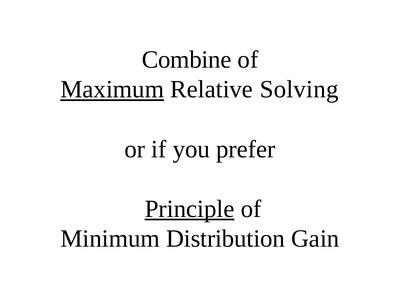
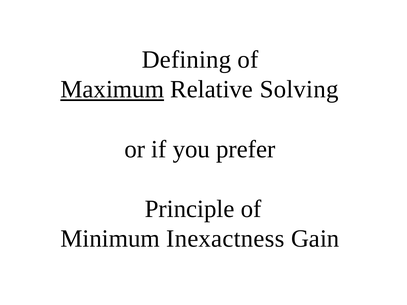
Combine: Combine -> Defining (186, 60)
Principle underline: present -> none (190, 209)
Distribution: Distribution -> Inexactness (225, 239)
